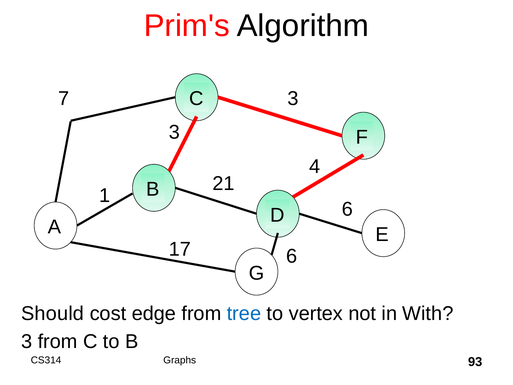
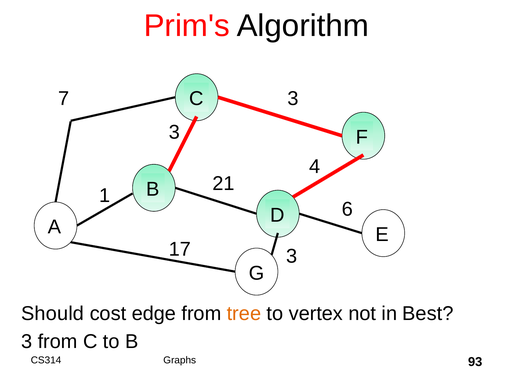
17 6: 6 -> 3 (292, 256)
tree colour: blue -> orange (244, 313)
With: With -> Best (428, 313)
